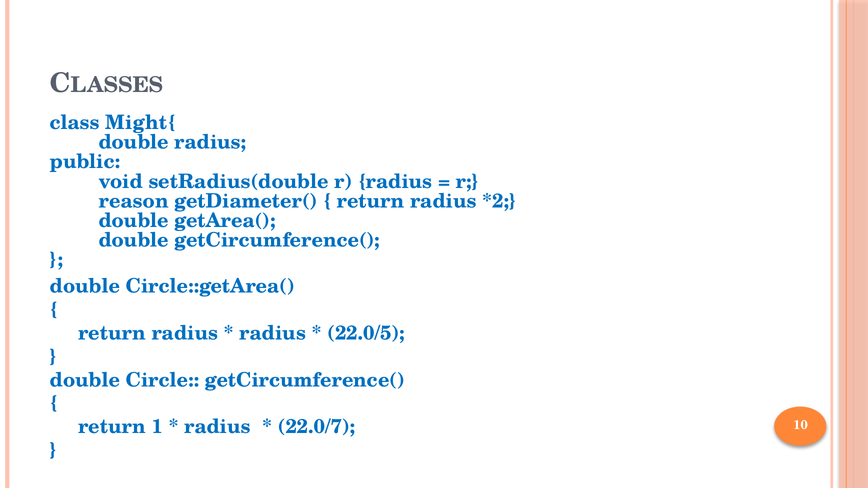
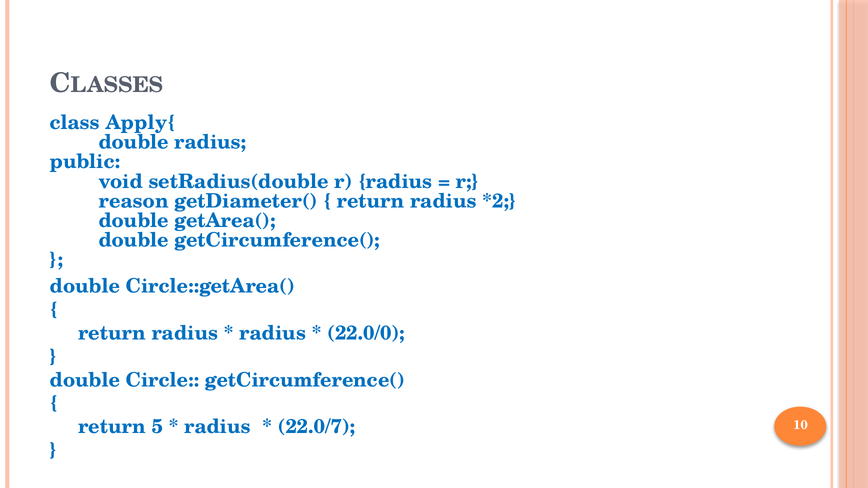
Might{: Might{ -> Apply{ (140, 123)
22.0/5: 22.0/5 -> 22.0/0 (366, 333)
1: 1 -> 5 (157, 427)
